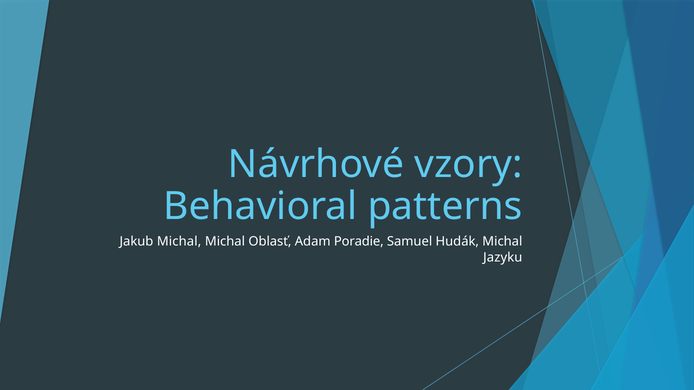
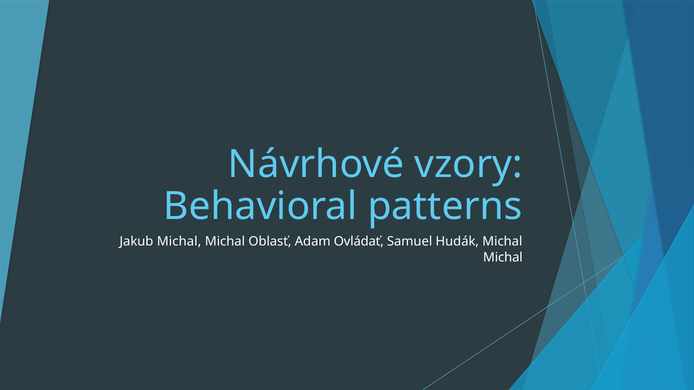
Poradie: Poradie -> Ovládať (359, 242)
Jazyku: Jazyku -> Michal (503, 258)
